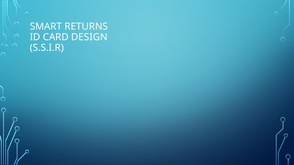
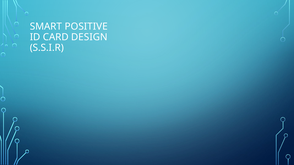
RETURNS: RETURNS -> POSITIVE (86, 27)
